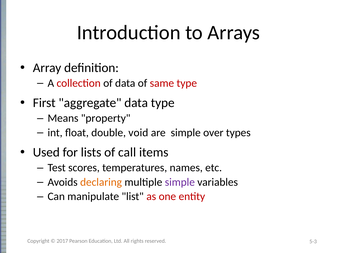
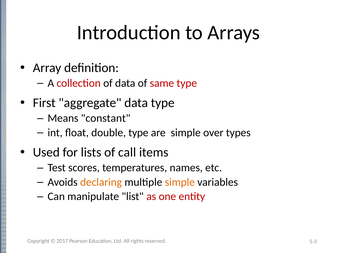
property: property -> constant (106, 118)
double void: void -> type (138, 133)
simple colour: purple -> orange (180, 182)
